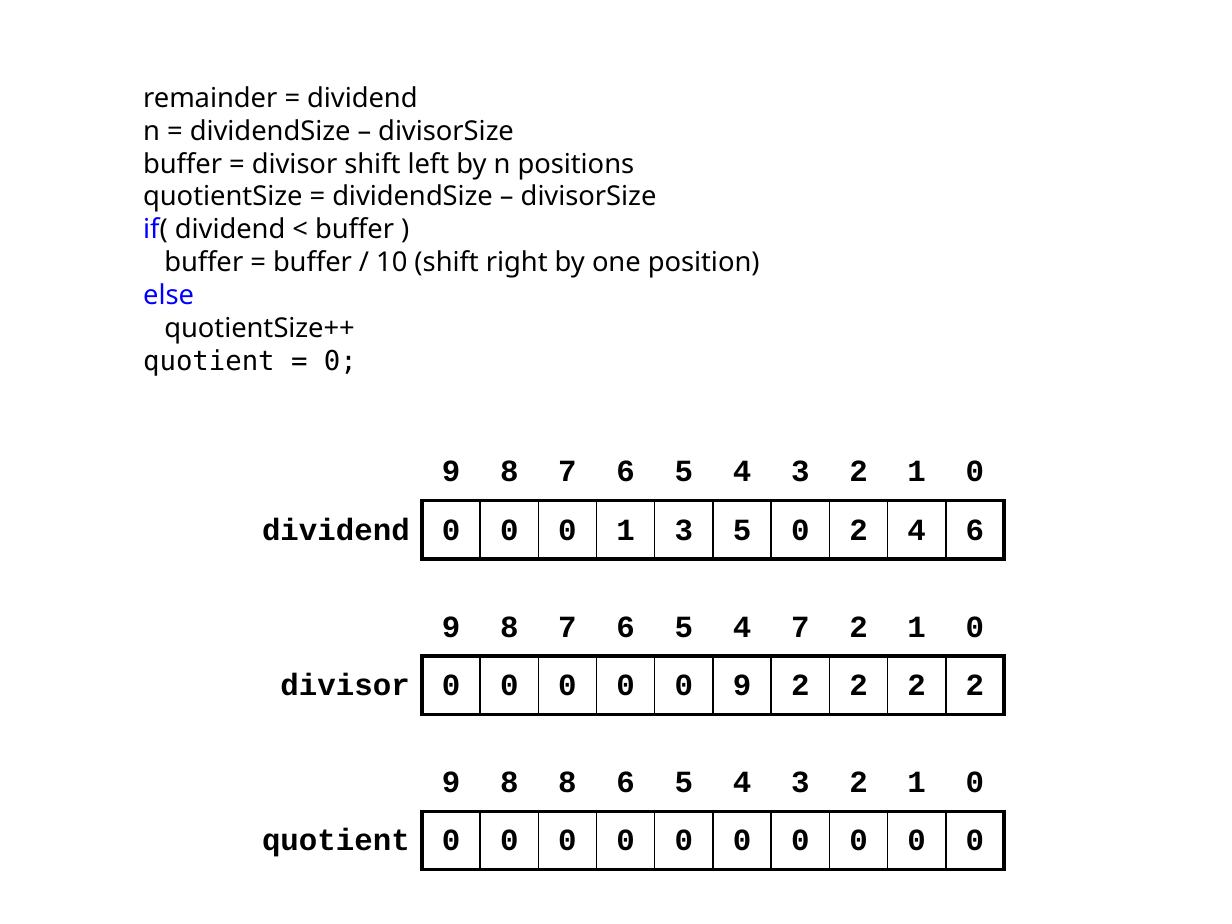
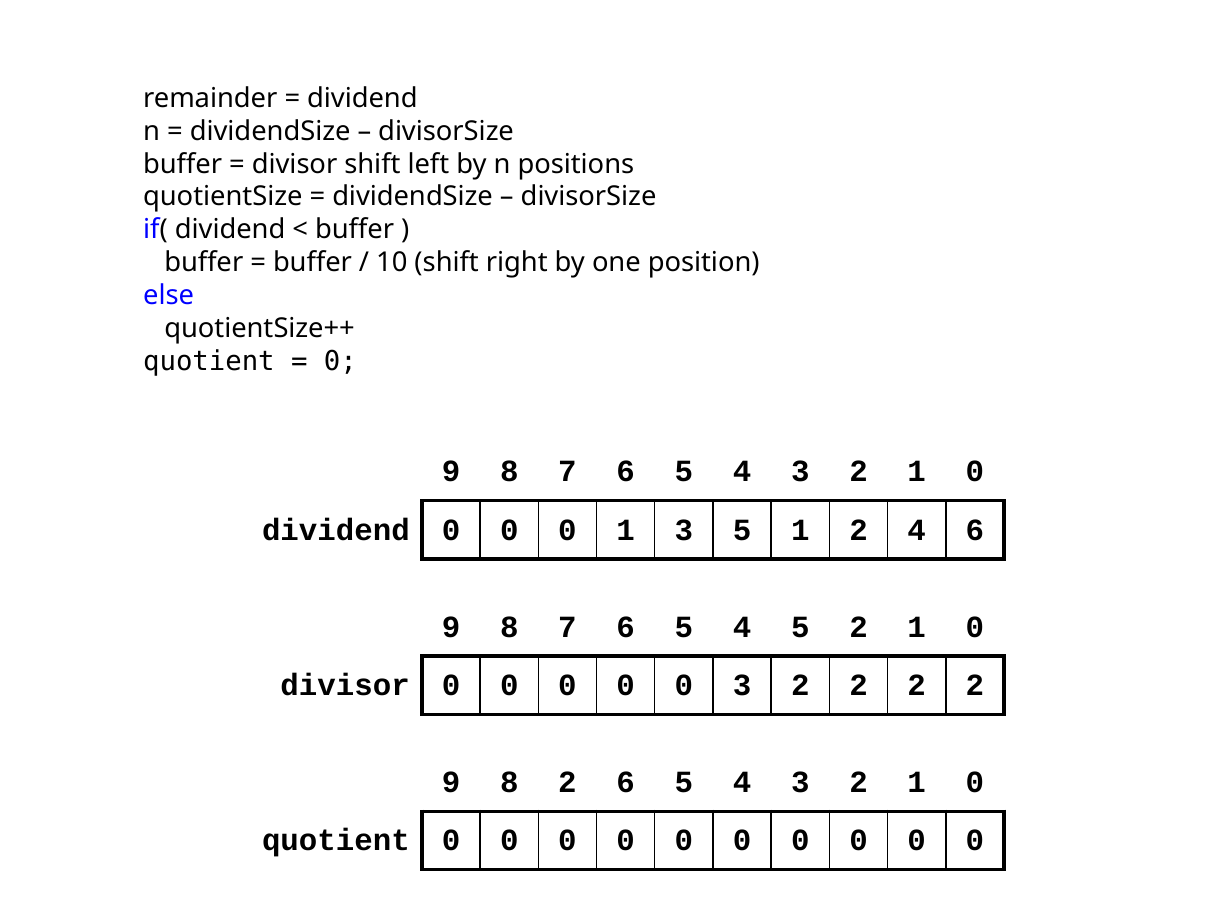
5 0: 0 -> 1 (800, 530)
4 7: 7 -> 5 (800, 627)
0 0 9: 9 -> 3 (742, 685)
8 8: 8 -> 2 (567, 782)
